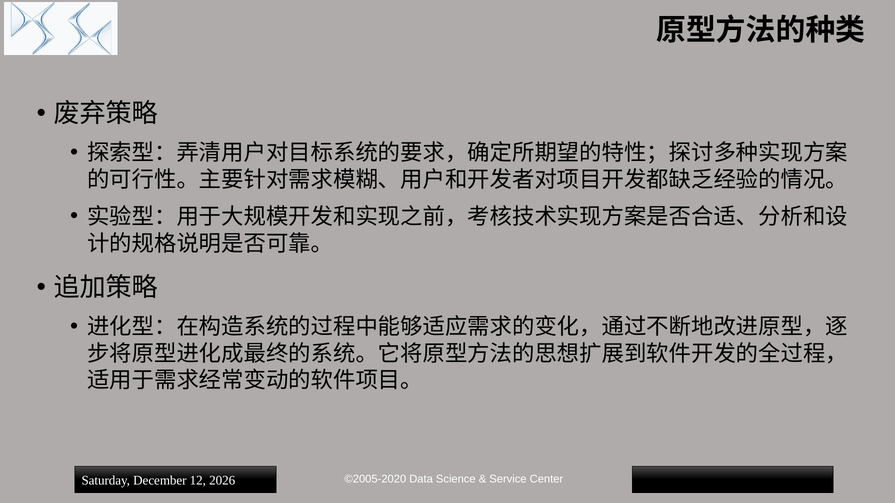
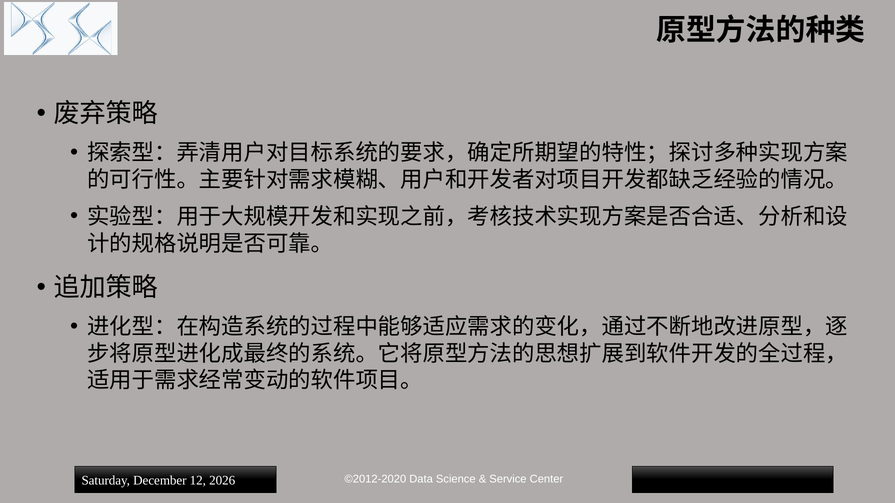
©2005-2020: ©2005-2020 -> ©2012-2020 (375, 479)
